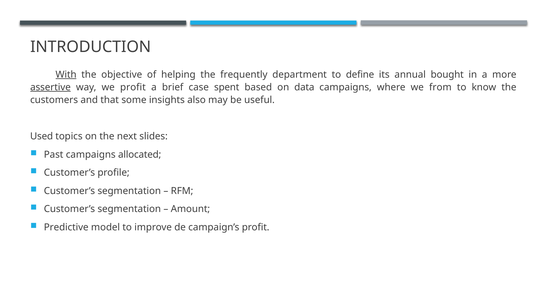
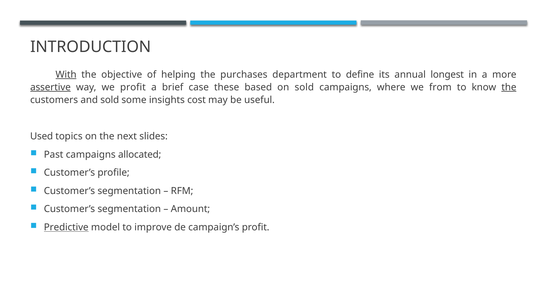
frequently: frequently -> purchases (244, 74)
bought: bought -> longest (447, 74)
spent: spent -> these (227, 87)
on data: data -> sold (304, 87)
the underline: none -> present (509, 87)
and that: that -> sold (110, 100)
also: also -> cost (197, 100)
Predictive underline: none -> present (66, 227)
